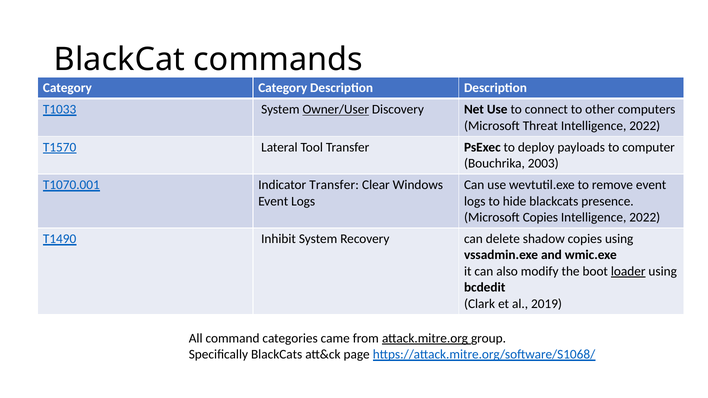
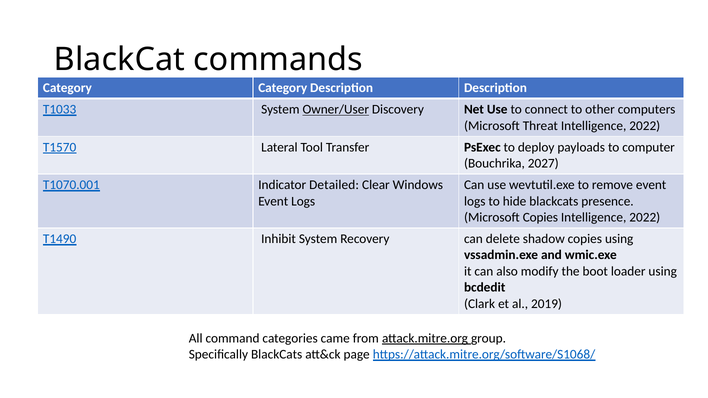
2003: 2003 -> 2027 (543, 164)
Indicator Transfer: Transfer -> Detailed (334, 185)
loader underline: present -> none (628, 271)
